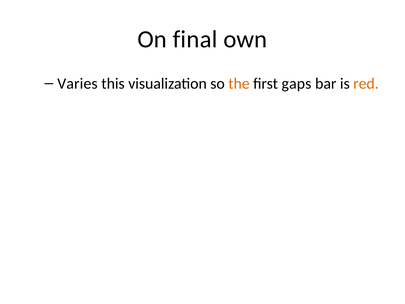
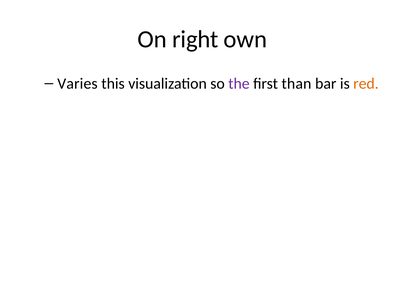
final: final -> right (195, 39)
the colour: orange -> purple (239, 83)
gaps: gaps -> than (296, 83)
